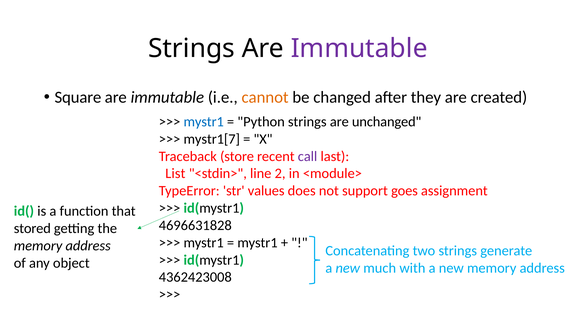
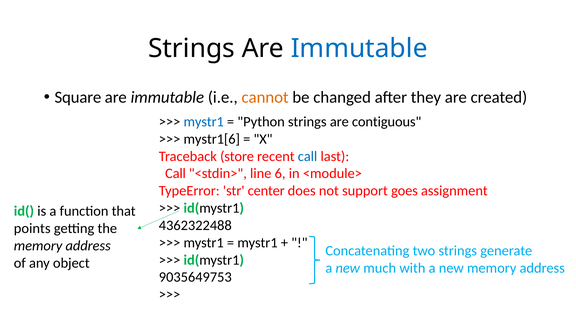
Immutable colour: purple -> blue (359, 48)
unchanged: unchanged -> contiguous (387, 122)
mystr1[7: mystr1[7 -> mystr1[6 (212, 139)
call colour: purple -> blue (308, 156)
List: List -> Call (176, 174)
2: 2 -> 6 (280, 174)
values: values -> center (266, 191)
4696631828: 4696631828 -> 4362322488 (195, 225)
stored: stored -> points (32, 228)
4362423008: 4362423008 -> 9035649753 (195, 277)
